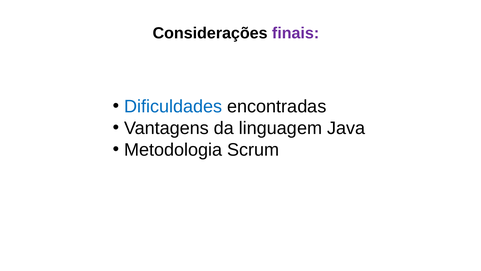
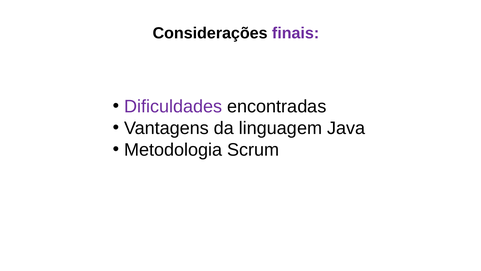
Dificuldades colour: blue -> purple (173, 106)
